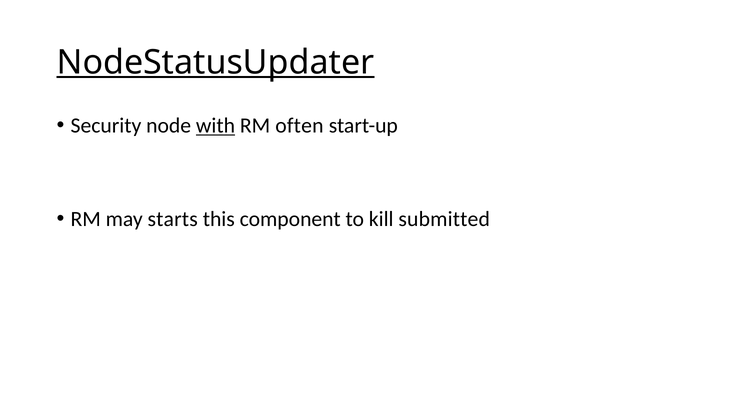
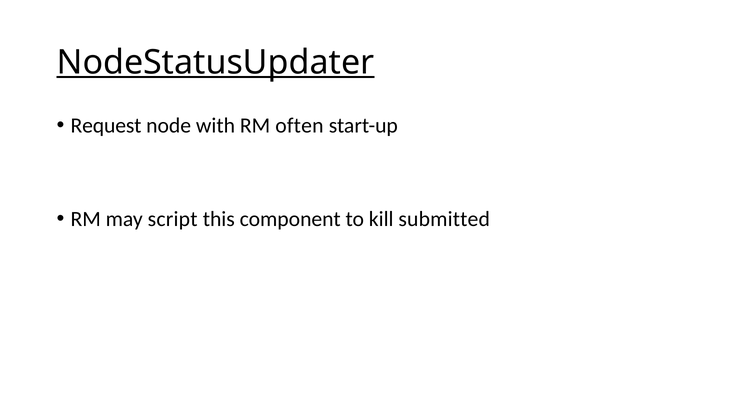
Security: Security -> Request (106, 126)
with underline: present -> none (215, 126)
starts: starts -> script (173, 219)
